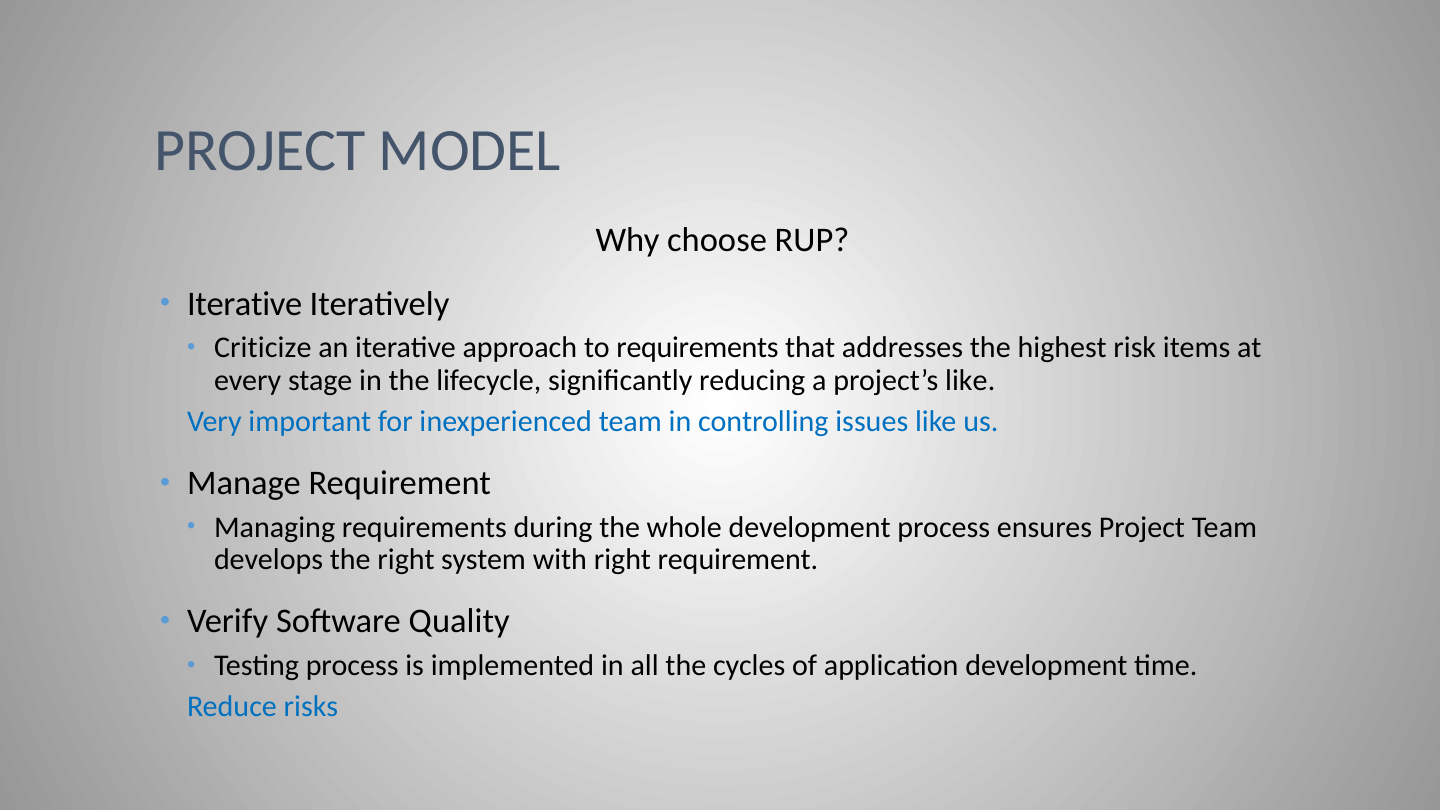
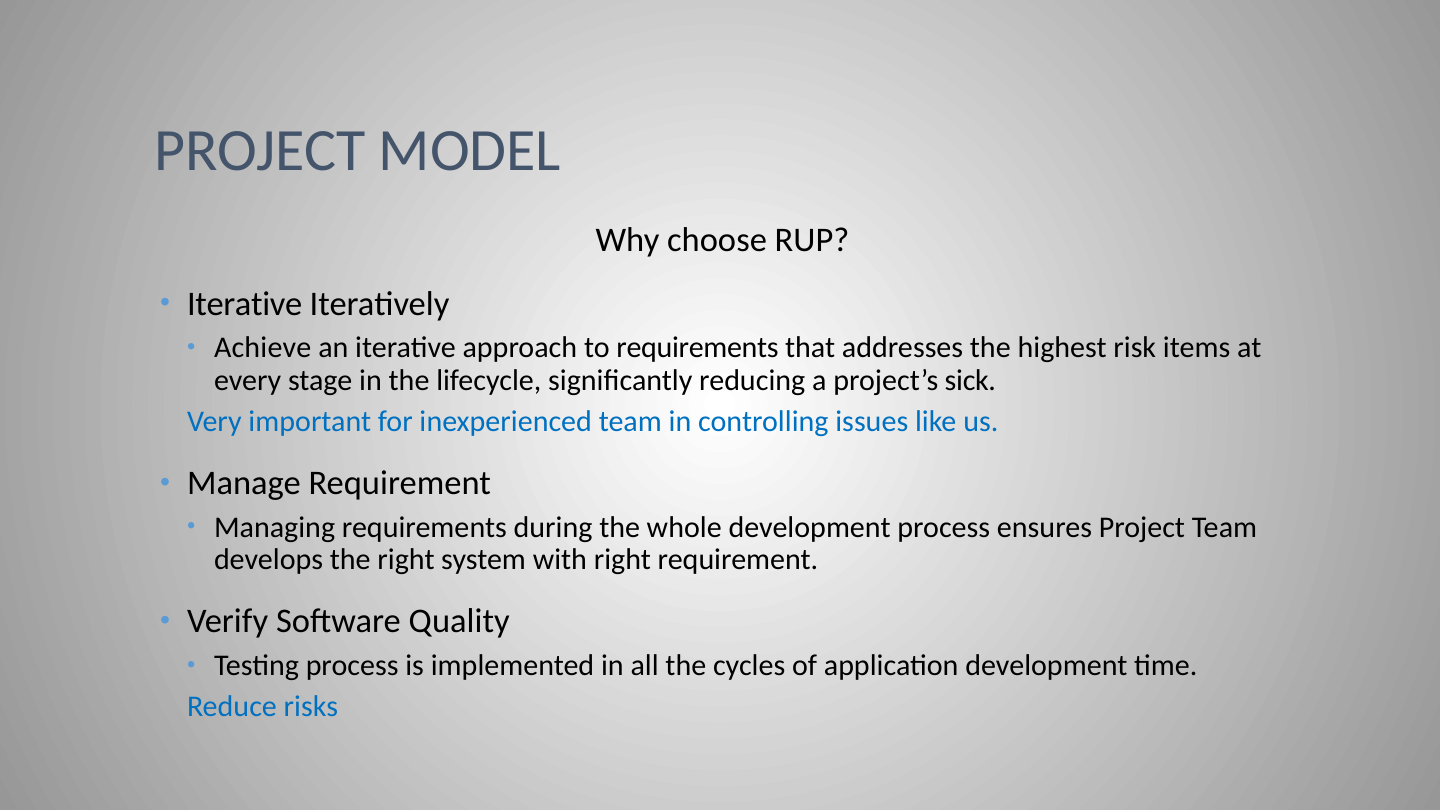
Criticize: Criticize -> Achieve (263, 348)
project’s like: like -> sick (970, 380)
